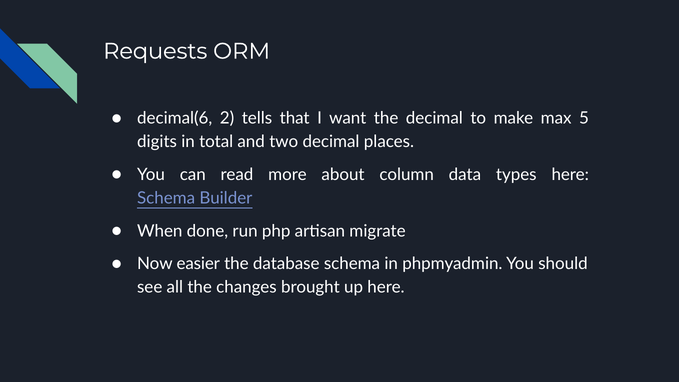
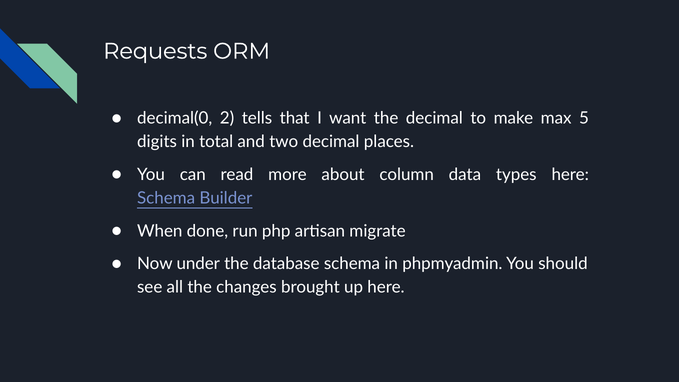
decimal(6: decimal(6 -> decimal(0 (175, 118)
easier: easier -> under (198, 264)
